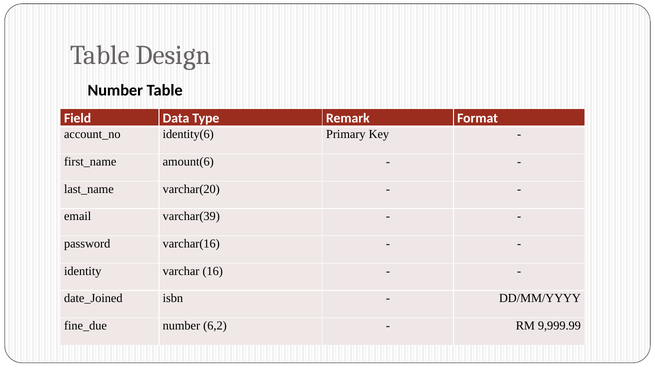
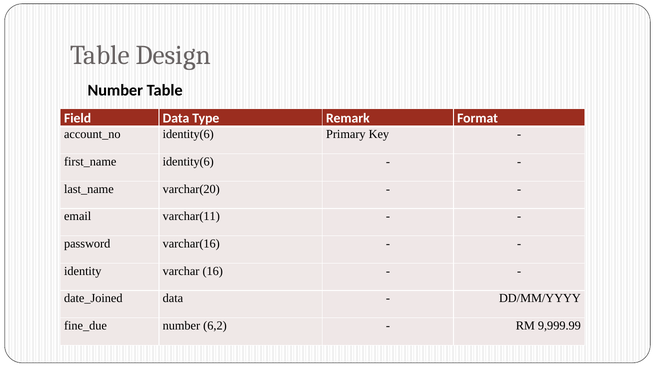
amount(6: amount(6 -> identity(6 (188, 162)
varchar(39: varchar(39 -> varchar(11 (191, 217)
isbn: isbn -> data (173, 299)
